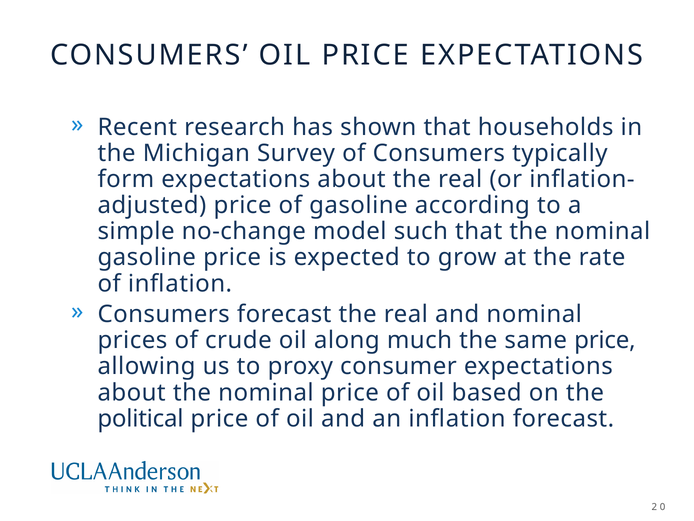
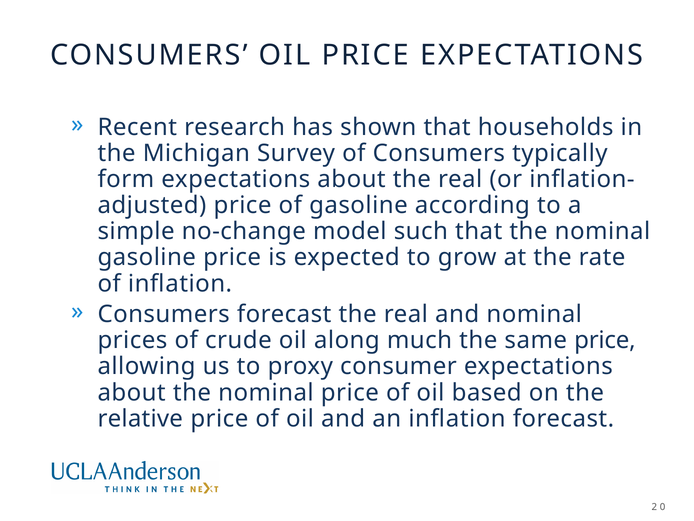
political: political -> relative (140, 418)
